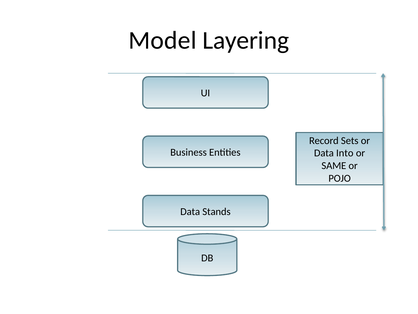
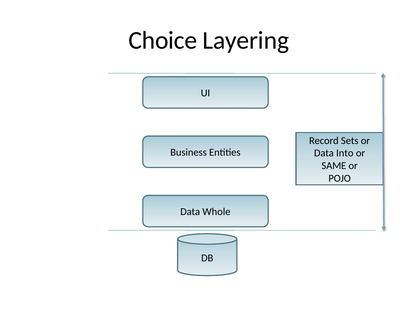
Model: Model -> Choice (163, 40)
Stands: Stands -> Whole (216, 211)
